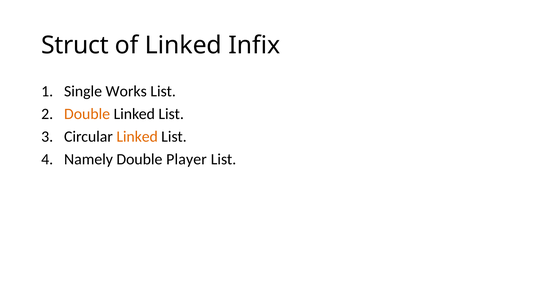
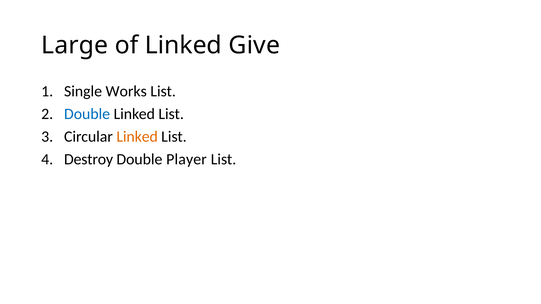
Struct: Struct -> Large (75, 45)
Infix: Infix -> Give (254, 45)
Double colour: orange -> blue (87, 114)
Namely: Namely -> Destroy (89, 160)
